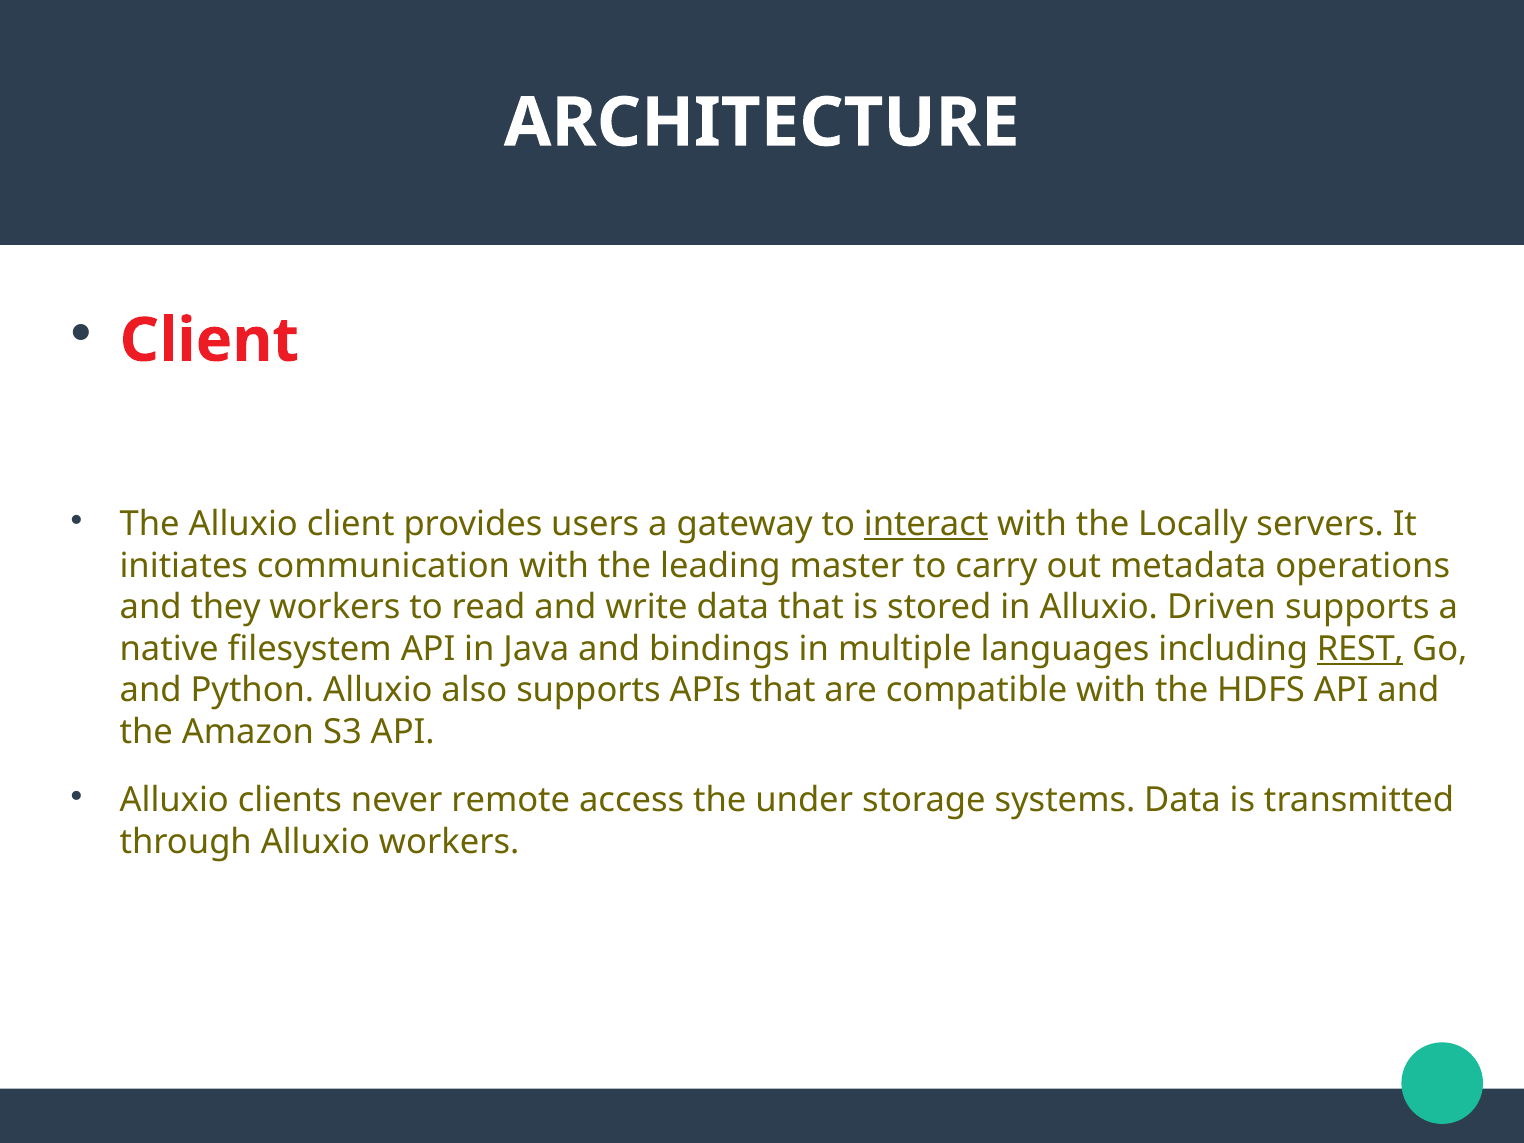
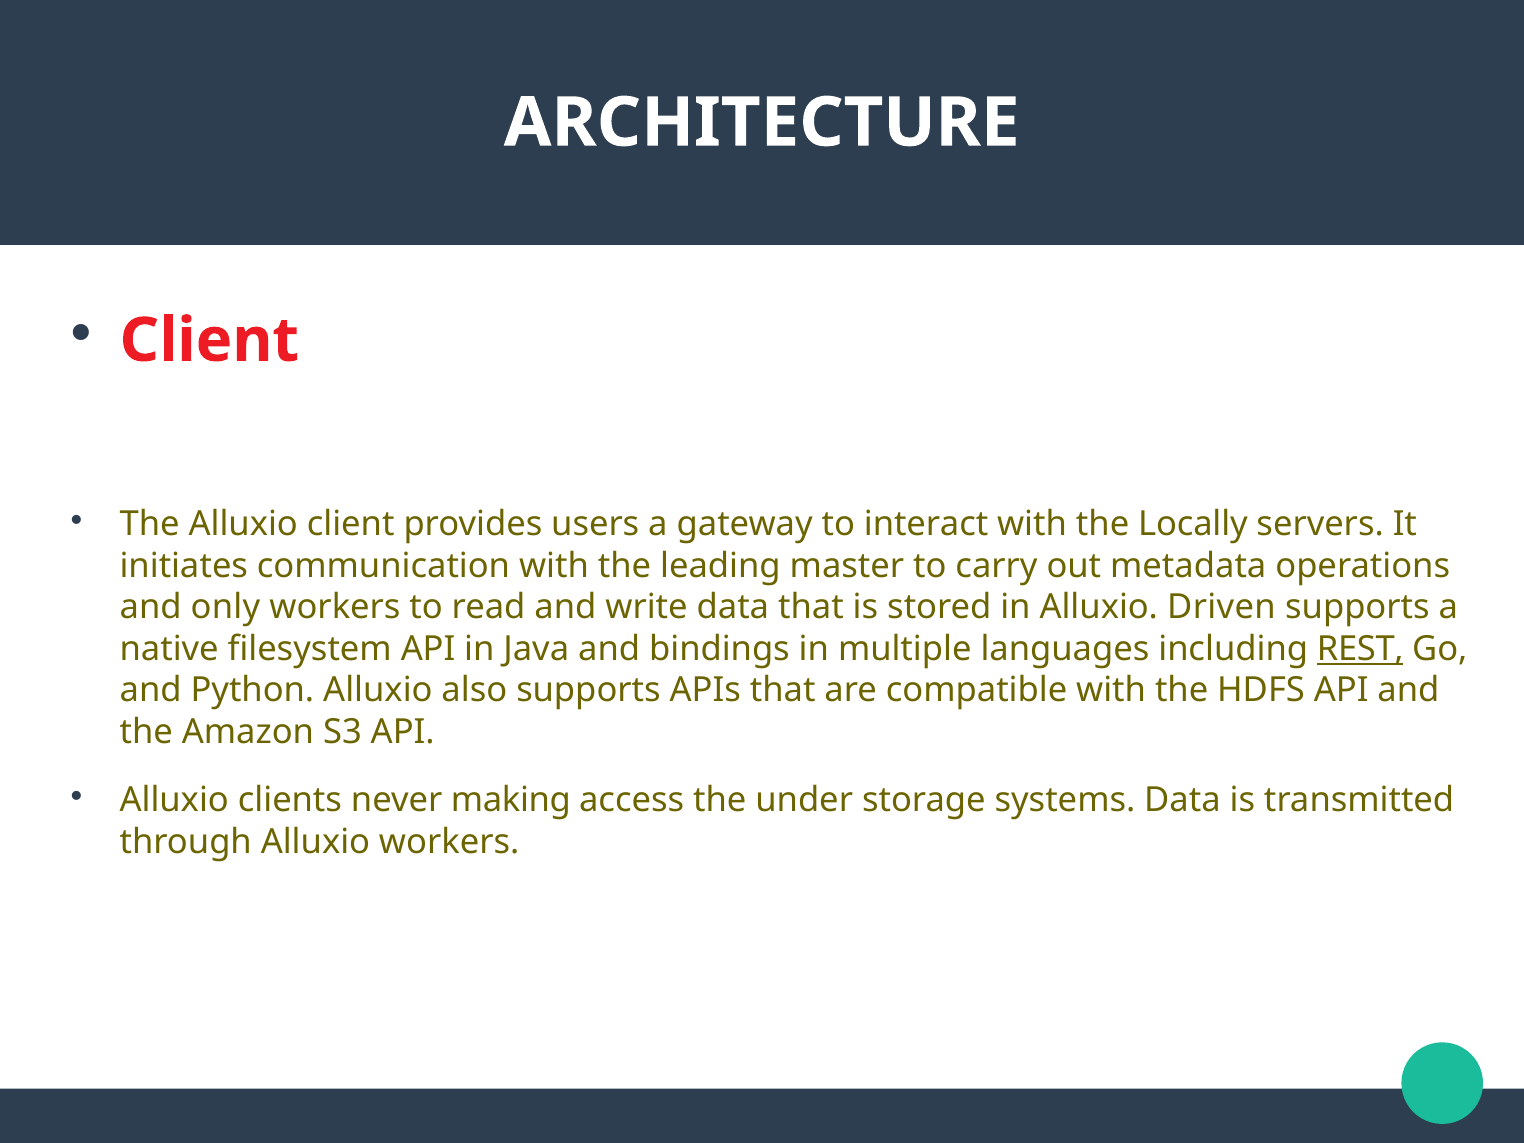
interact underline: present -> none (926, 524)
they: they -> only (225, 607)
remote: remote -> making (511, 800)
